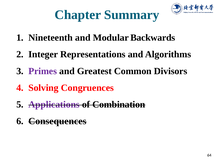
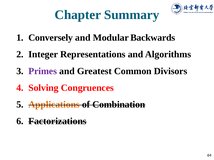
Nineteenth: Nineteenth -> Conversely (51, 38)
Applications colour: purple -> orange (54, 105)
Consequences: Consequences -> Factorizations (57, 122)
